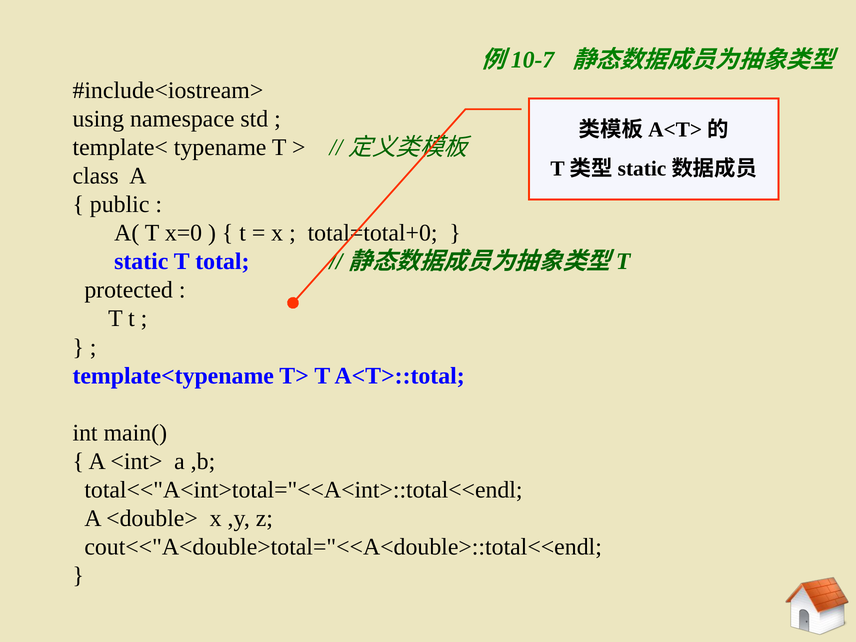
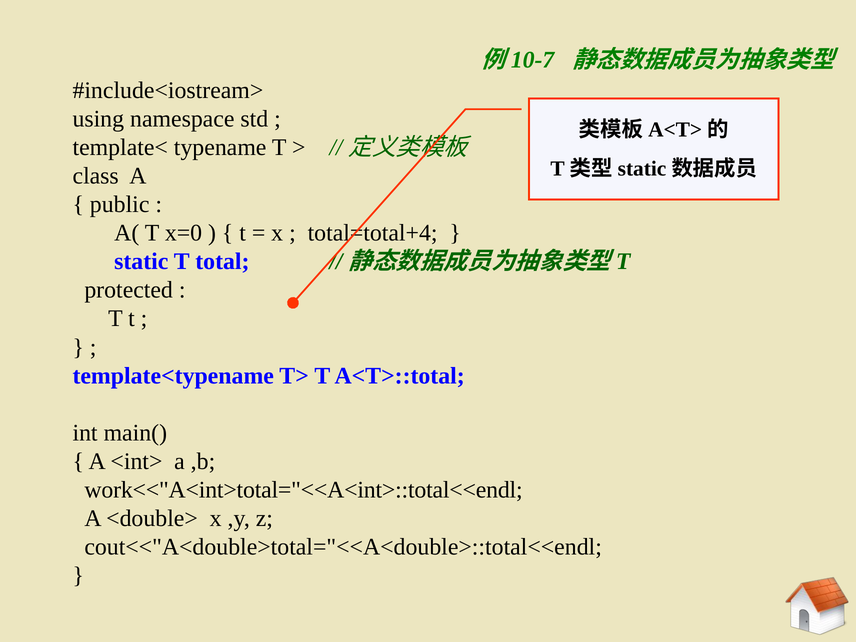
total=total+0: total=total+0 -> total=total+4 (373, 233)
total<<"A<int>total="<<A<int>::total<<endl: total<<"A<int>total="<<A<int>::total<<endl -> work<<"A<int>total="<<A<int>::total<<endl (304, 490)
